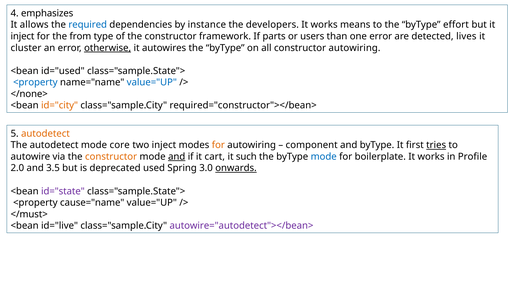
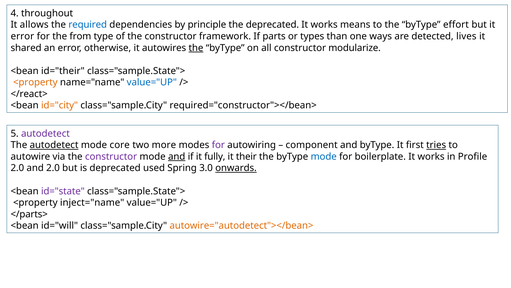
emphasizes: emphasizes -> throughout (47, 13)
instance: instance -> principle (207, 25)
the developers: developers -> deprecated (272, 25)
inject: inject -> error (22, 36)
users: users -> types (312, 36)
one error: error -> ways (381, 36)
cluster: cluster -> shared (26, 48)
otherwise underline: present -> none (108, 48)
the underline: none -> present (196, 48)
constructor autowiring: autowiring -> modularize (355, 48)
id="used: id="used -> id="their (63, 71)
<property colour: blue -> orange (35, 82)
</none>: </none> -> </react> (29, 94)
autodetect colour: orange -> purple (45, 133)
autodetect underline: none -> present (54, 145)
two inject: inject -> more (164, 145)
for colour: orange -> purple (218, 145)
constructor colour: orange -> purple (111, 156)
cart: cart -> fully (215, 156)
such: such -> their (246, 156)
and 3.5: 3.5 -> 2.0 (53, 168)
cause="name: cause="name -> inject="name (92, 202)
</must>: </must> -> </parts> (29, 214)
id="live: id="live -> id="will (60, 225)
autowire="autodetect"></bean> colour: purple -> orange (241, 225)
